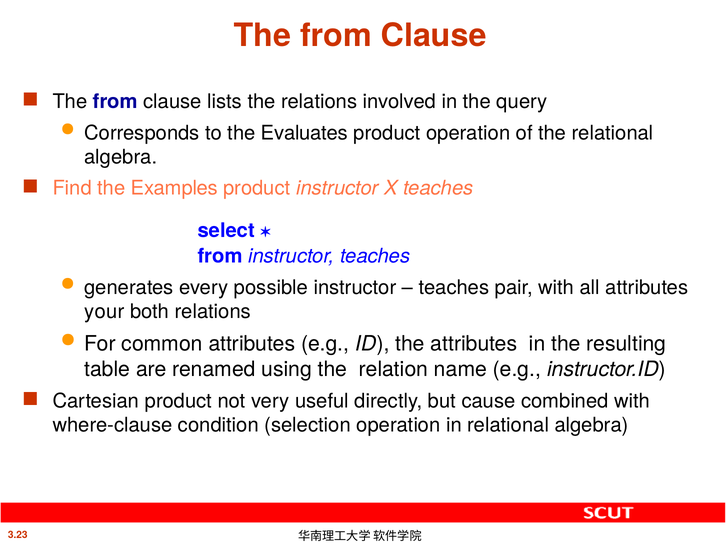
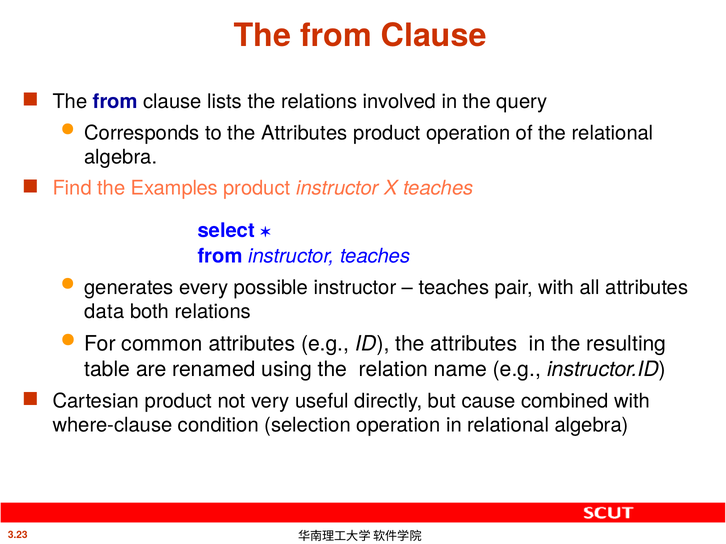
to the Evaluates: Evaluates -> Attributes (304, 133)
your: your -> data (104, 312)
